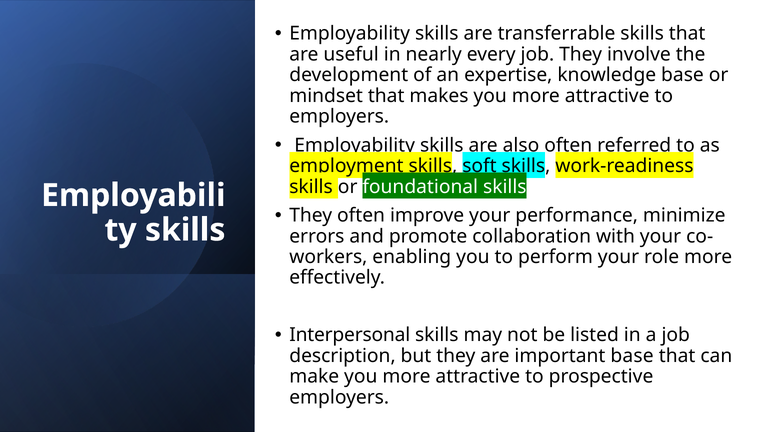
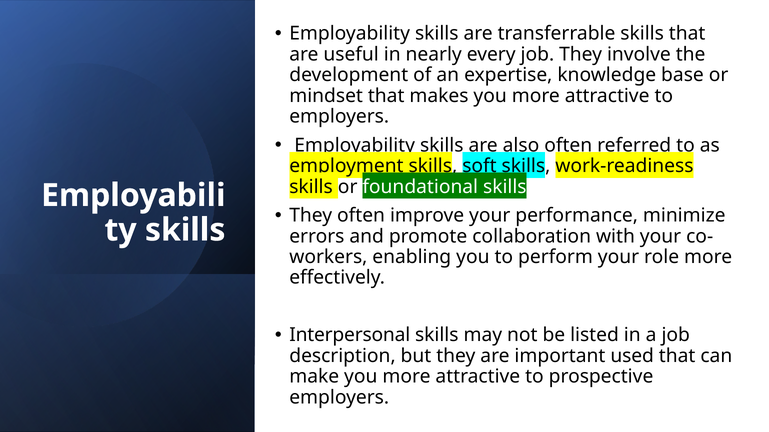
important base: base -> used (632, 356)
